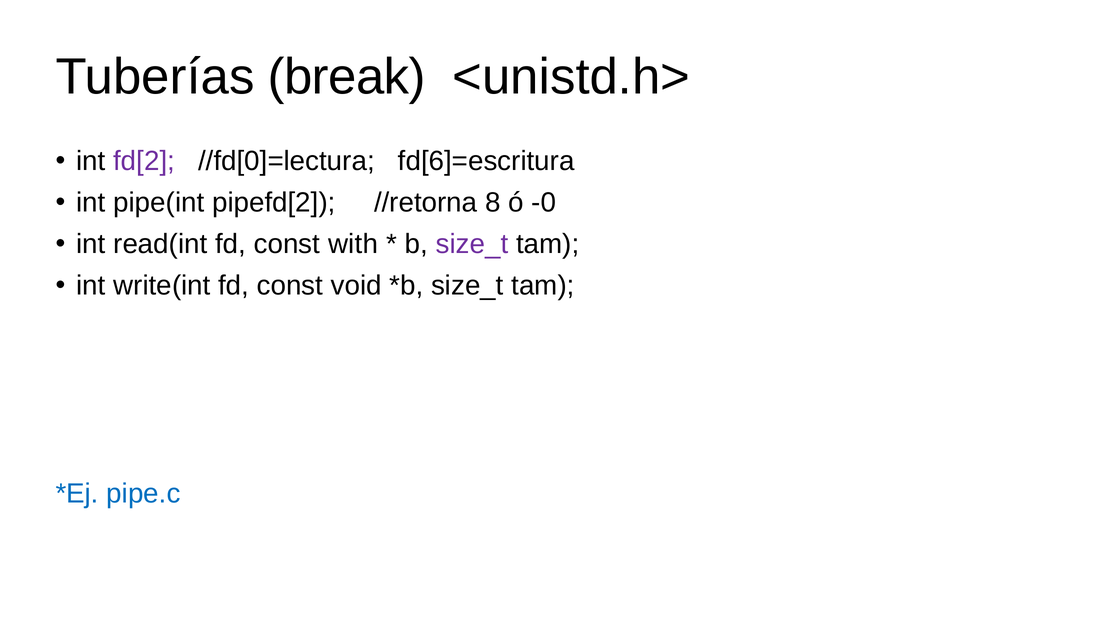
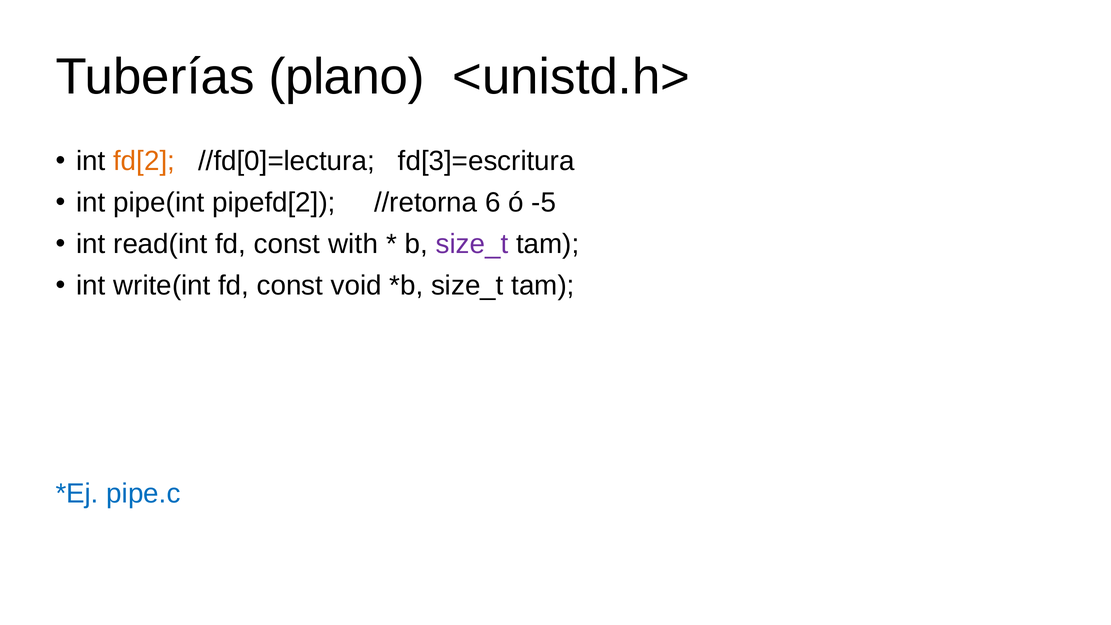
break: break -> plano (347, 77)
fd[2 colour: purple -> orange (144, 161)
fd[6]=escritura: fd[6]=escritura -> fd[3]=escritura (486, 161)
8: 8 -> 6 (493, 203)
-0: -0 -> -5 (544, 203)
